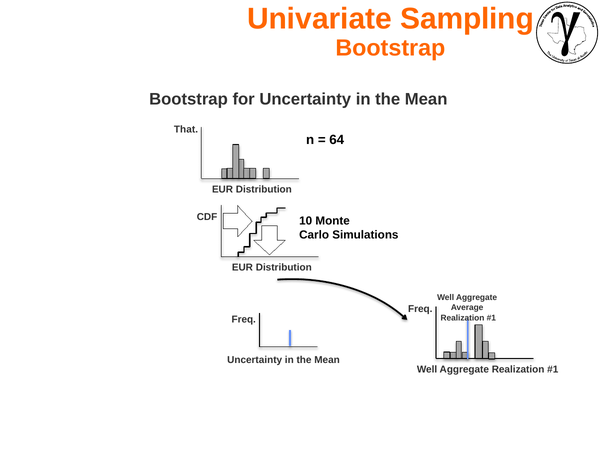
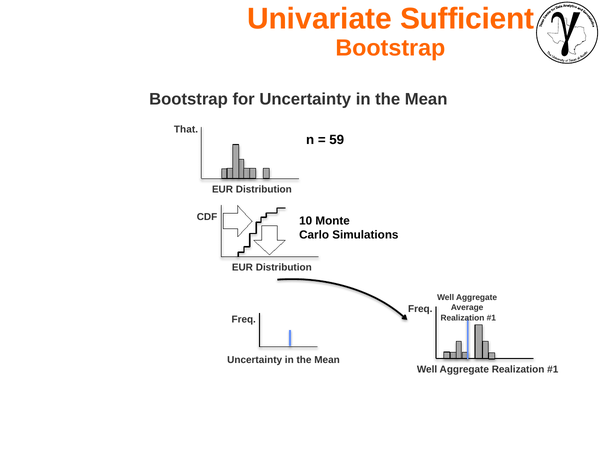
Sampling: Sampling -> Sufficient (467, 19)
64: 64 -> 59 (337, 140)
